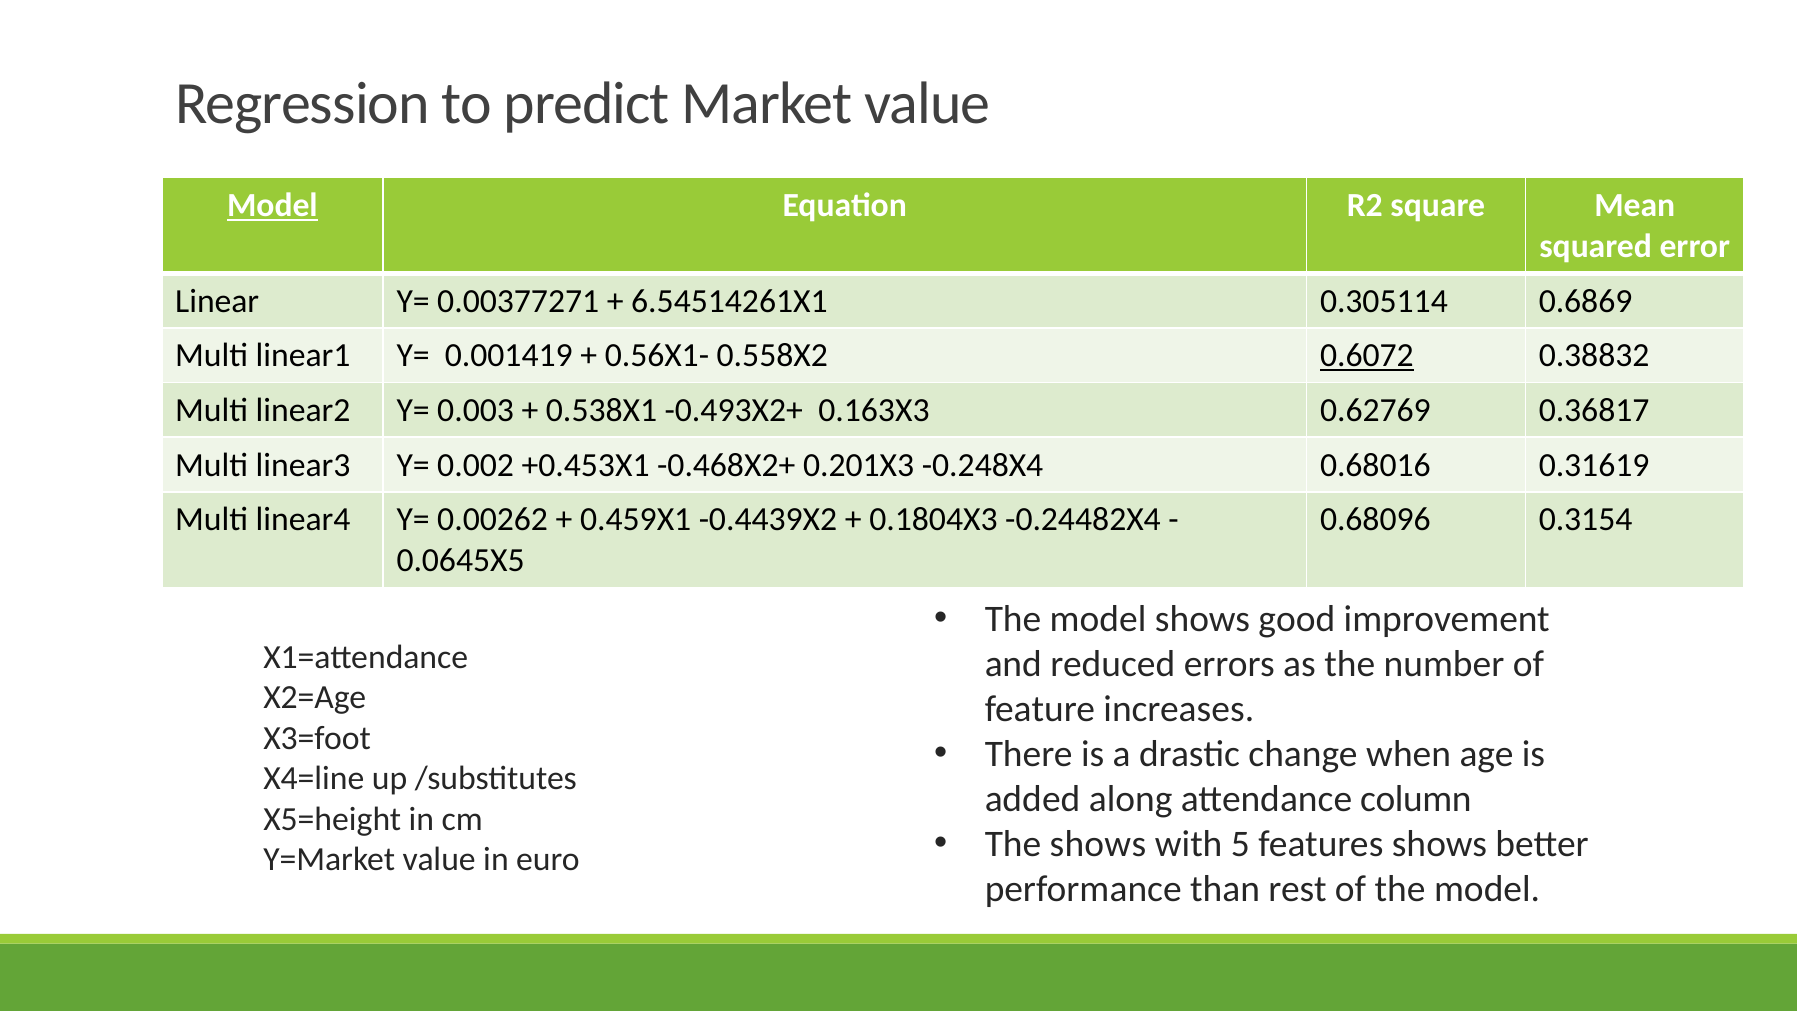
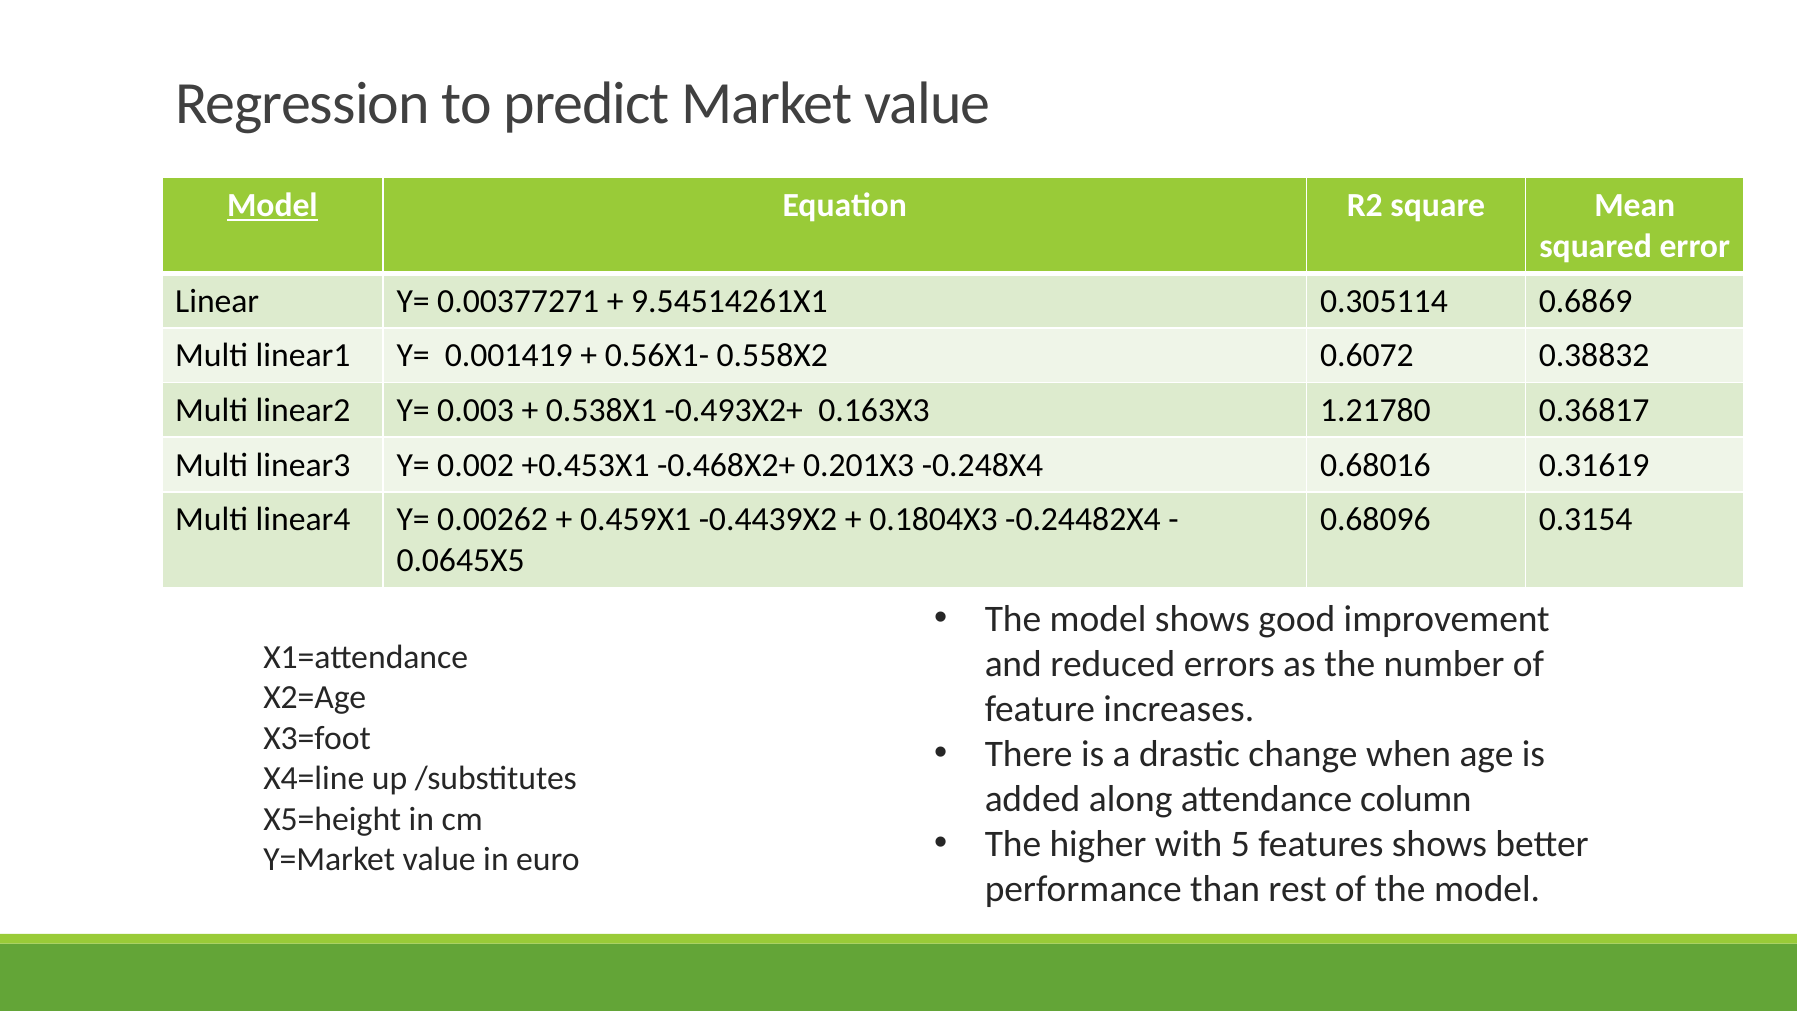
6.54514261X1: 6.54514261X1 -> 9.54514261X1 (729, 301)
0.6072 underline: present -> none (1367, 356)
0.62769: 0.62769 -> 1.21780 (1375, 410)
The shows: shows -> higher (1098, 844)
